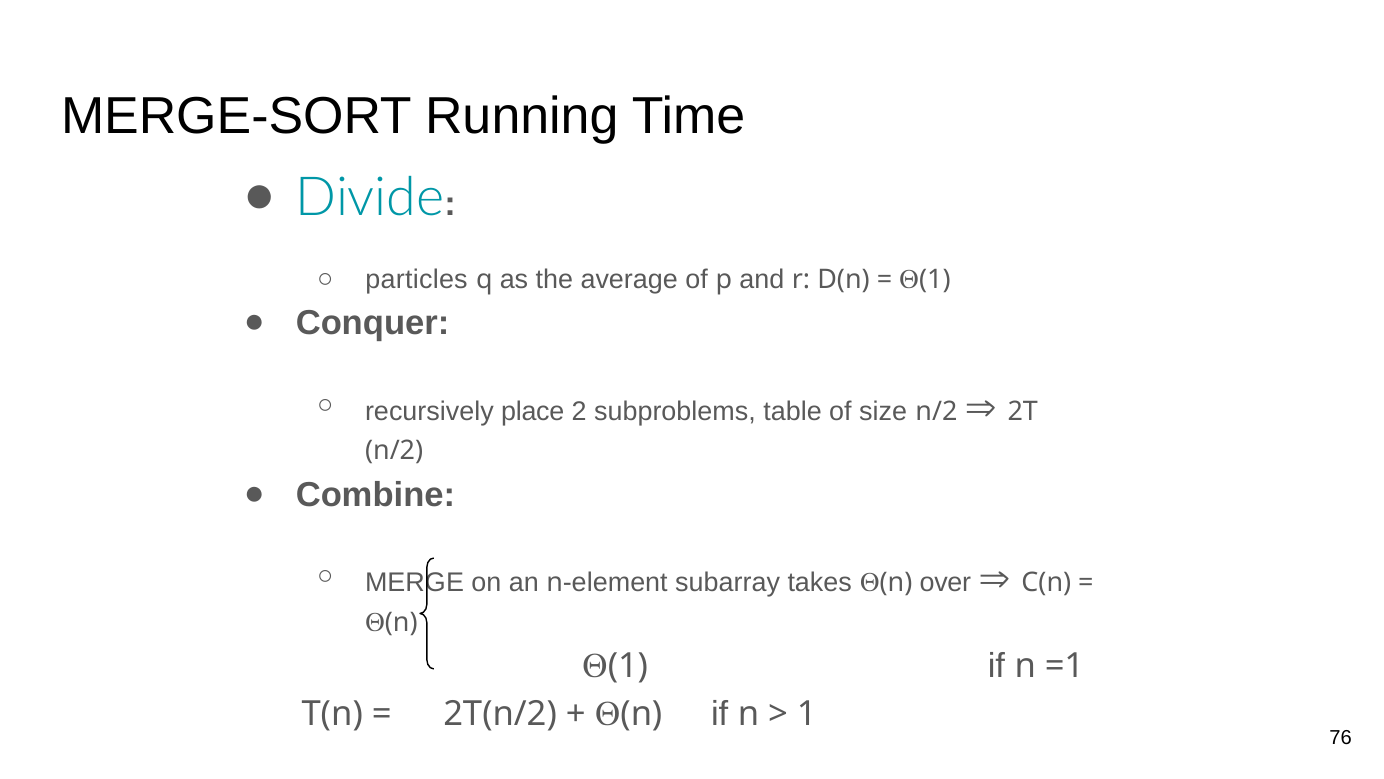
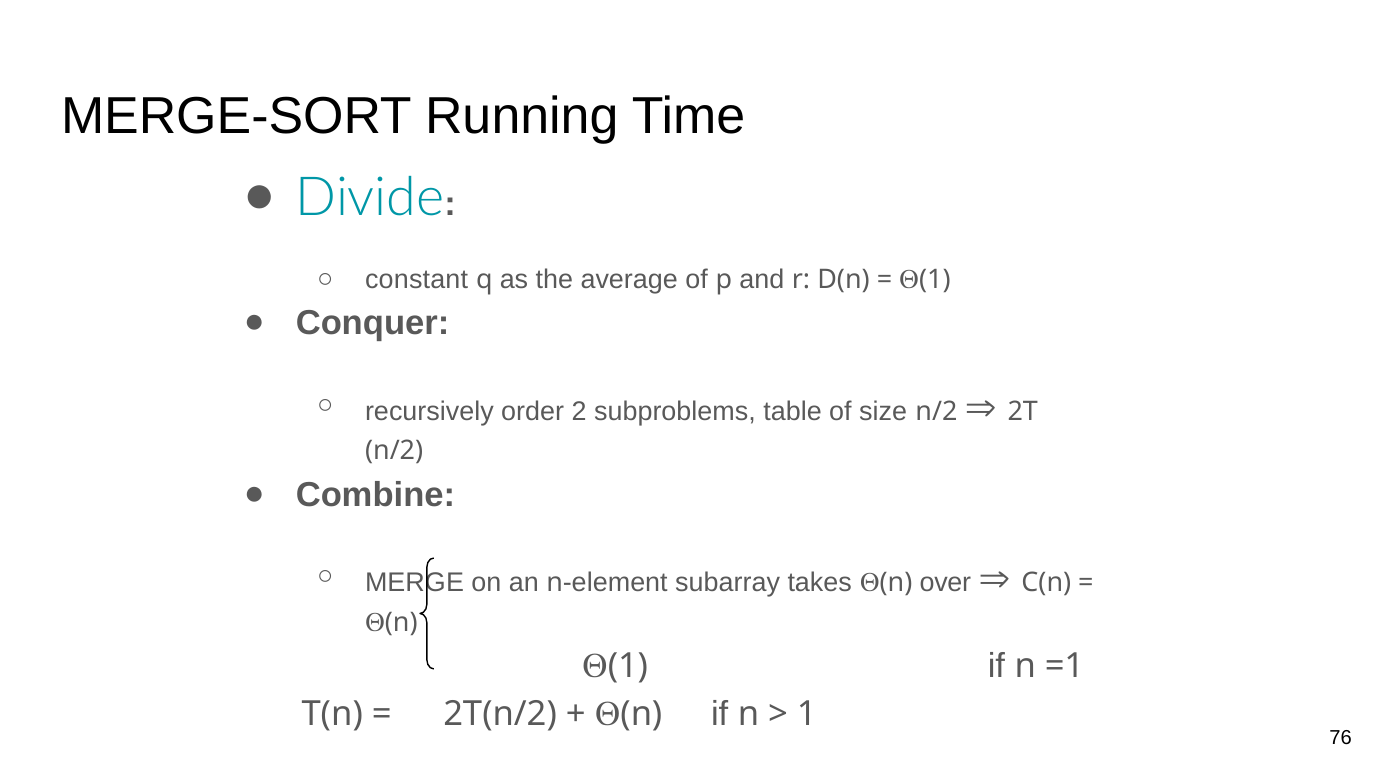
particles: particles -> constant (417, 280)
place: place -> order (533, 411)
